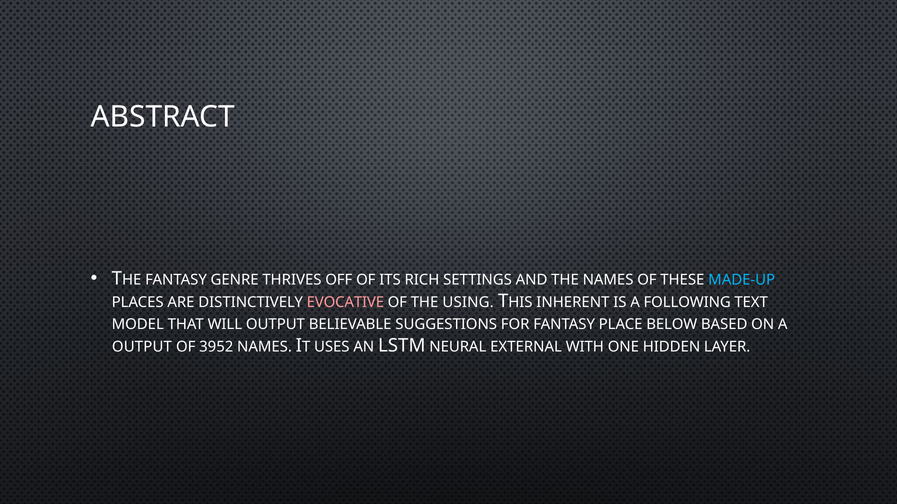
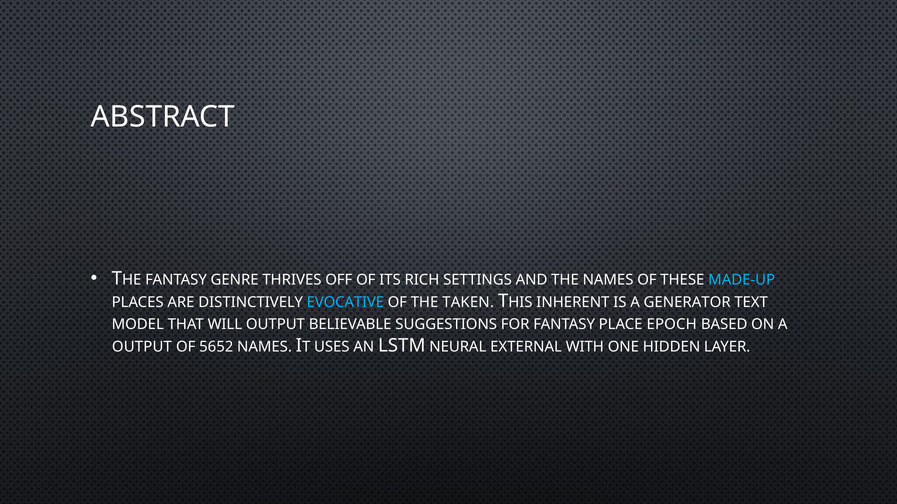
EVOCATIVE colour: pink -> light blue (345, 302)
USING: USING -> TAKEN (468, 302)
FOLLOWING: FOLLOWING -> GENERATOR (687, 302)
BELOW: BELOW -> EPOCH (672, 325)
3952: 3952 -> 5652 (216, 347)
